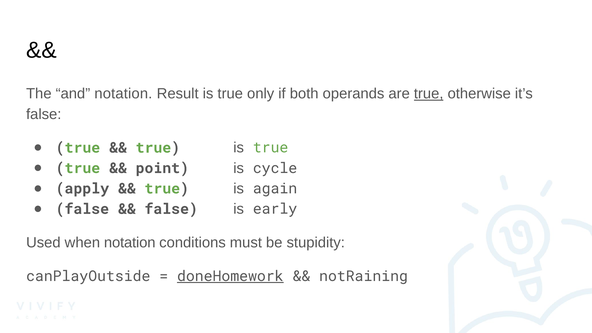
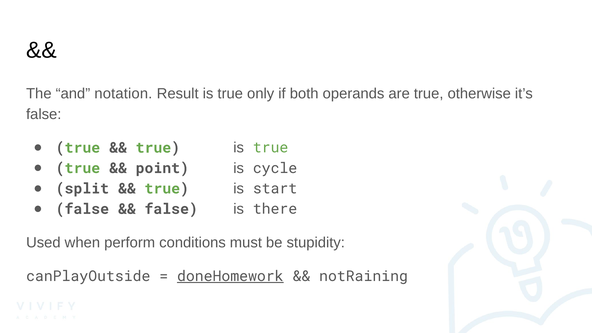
true underline: present -> none (429, 94)
apply: apply -> split (82, 189)
again: again -> start (275, 189)
early: early -> there (275, 209)
when notation: notation -> perform (130, 243)
